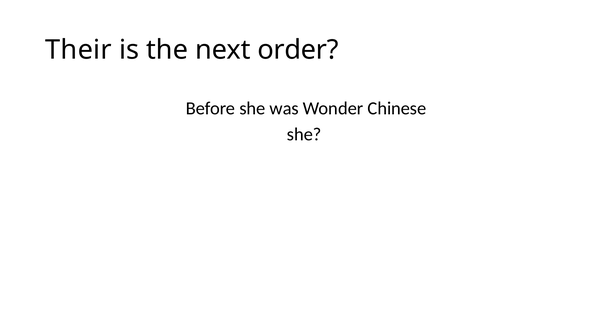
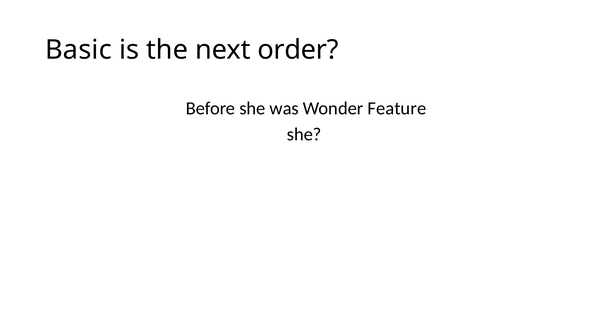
Their: Their -> Basic (79, 50)
Chinese: Chinese -> Feature (397, 108)
